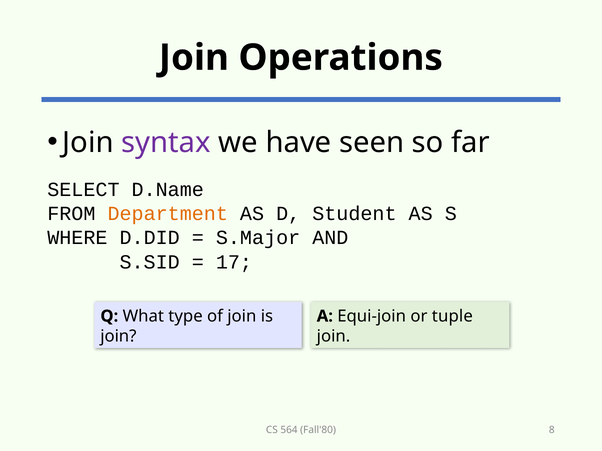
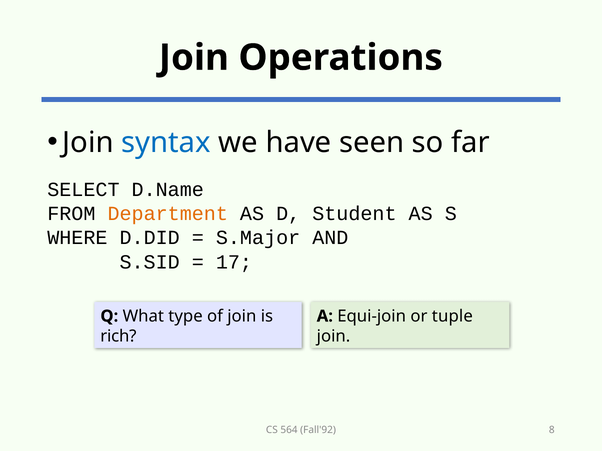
syntax colour: purple -> blue (166, 143)
join: join -> rich (118, 337)
Fall'80: Fall'80 -> Fall'92 (318, 430)
